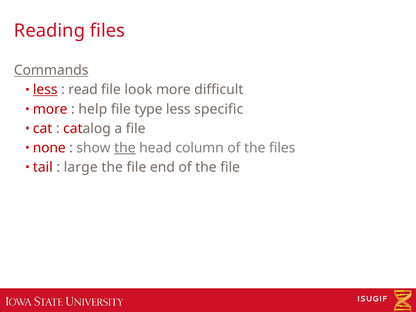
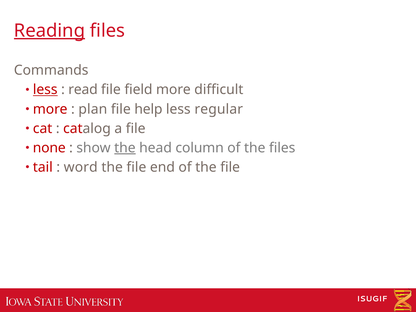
Reading underline: none -> present (49, 31)
Commands underline: present -> none (51, 70)
look: look -> field (138, 90)
help: help -> plan (93, 109)
type: type -> help (148, 109)
specific: specific -> regular (219, 109)
large: large -> word (81, 167)
